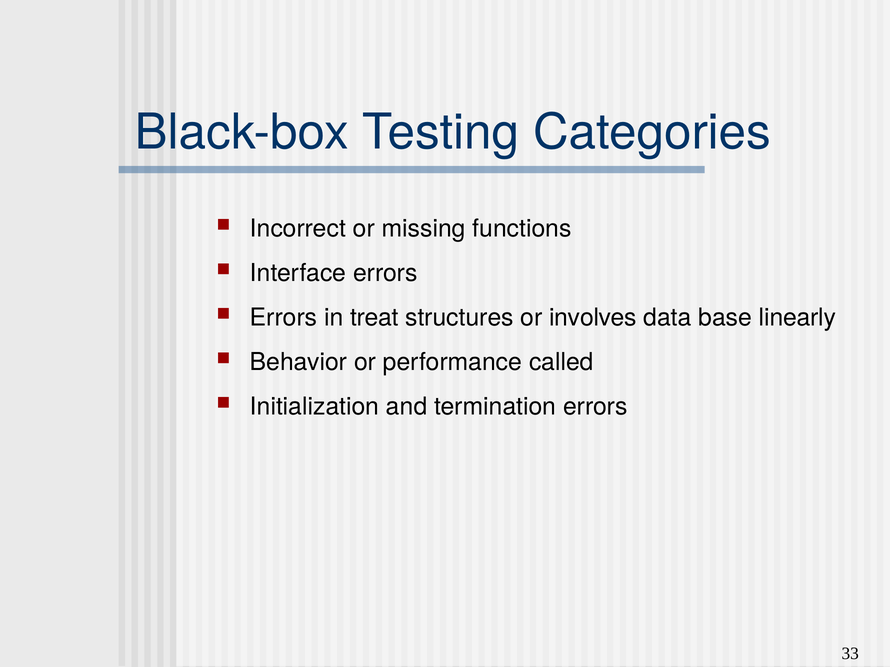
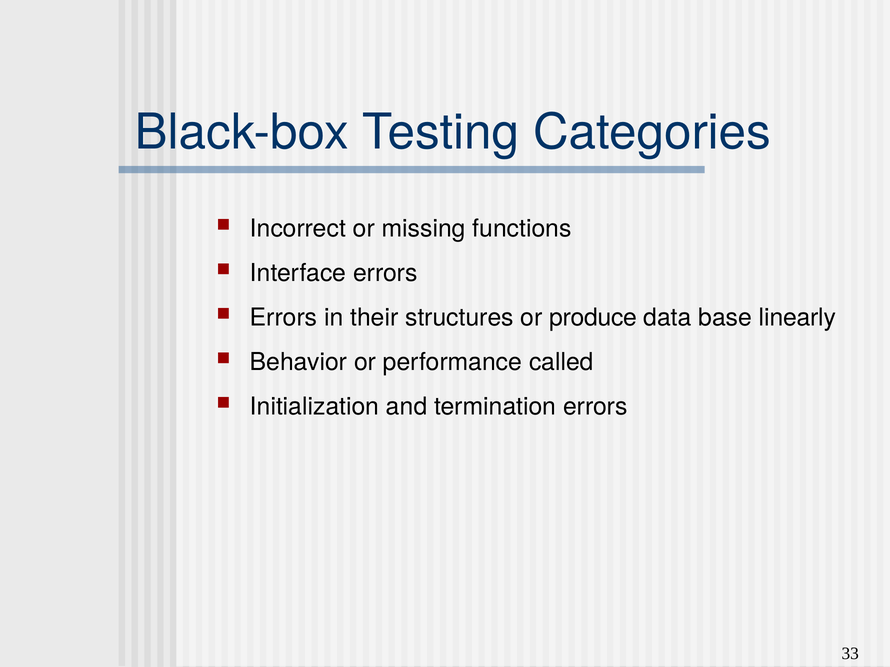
treat: treat -> their (374, 318)
involves: involves -> produce (593, 318)
